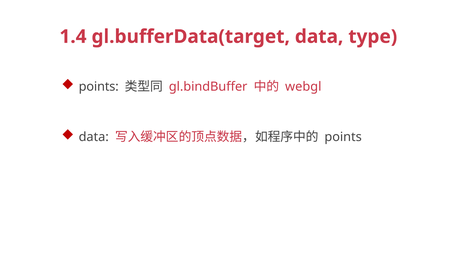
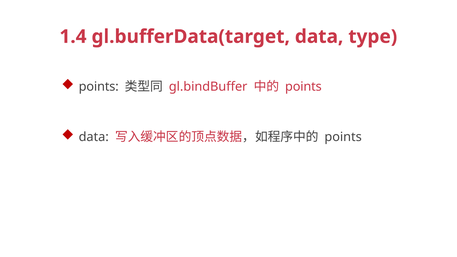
webgl: webgl -> points (303, 87)
